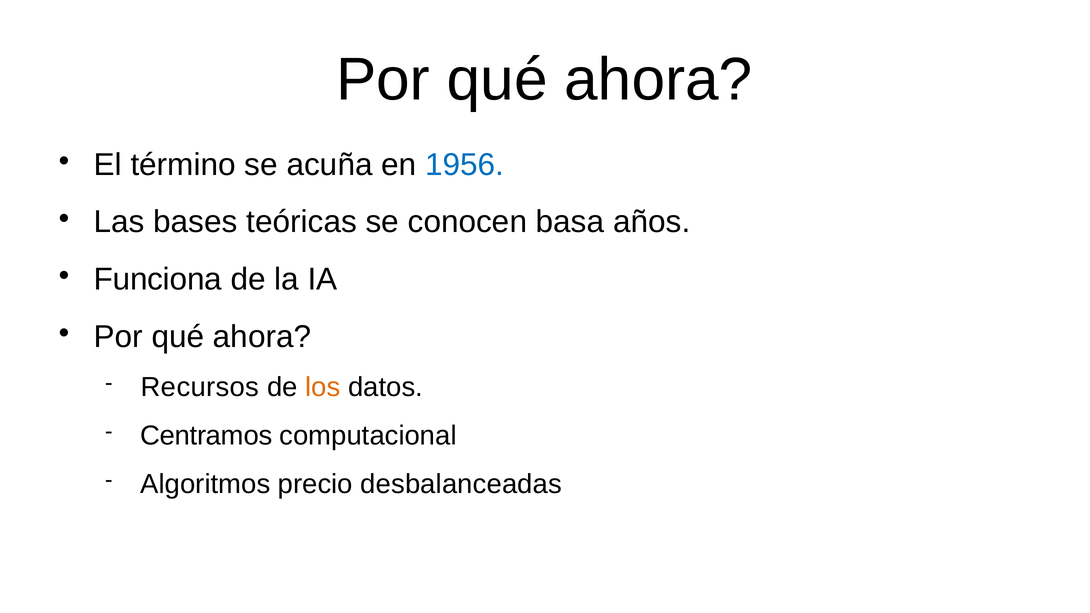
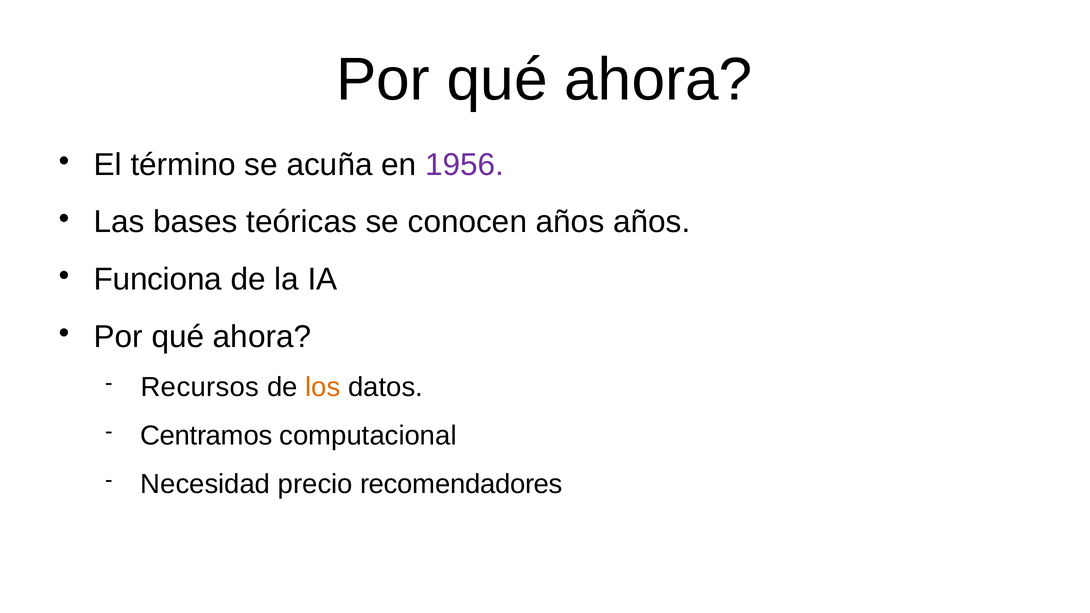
1956 colour: blue -> purple (465, 165)
conocen basa: basa -> años (570, 222)
Algoritmos: Algoritmos -> Necesidad (205, 484)
desbalanceadas: desbalanceadas -> recomendadores (461, 484)
